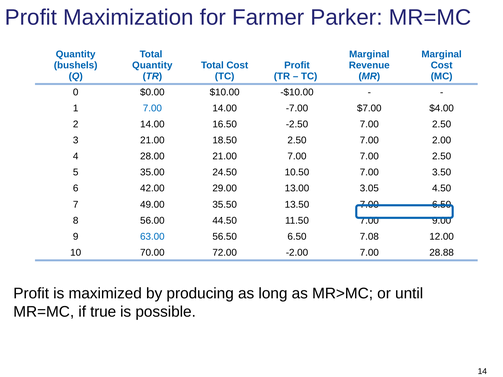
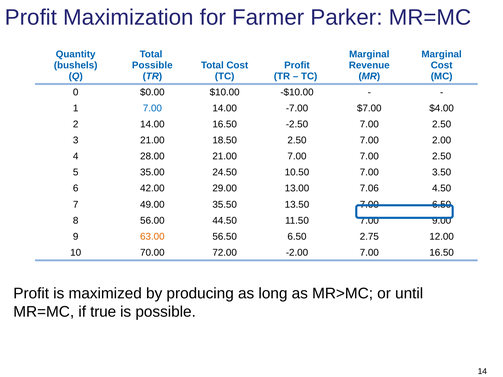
Quantity: Quantity -> Possible (152, 65)
3.05: 3.05 -> 7.06 (369, 189)
63.00 colour: blue -> orange (152, 237)
7.08: 7.08 -> 2.75 (369, 237)
7.00 28.88: 28.88 -> 16.50 (442, 253)
